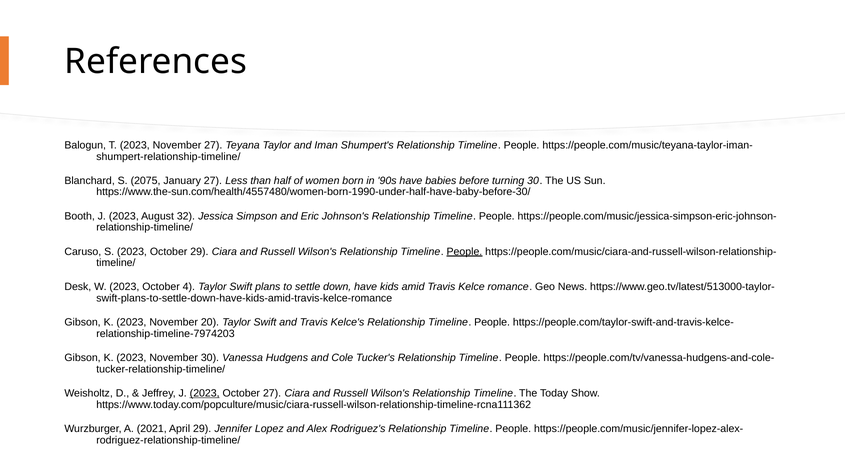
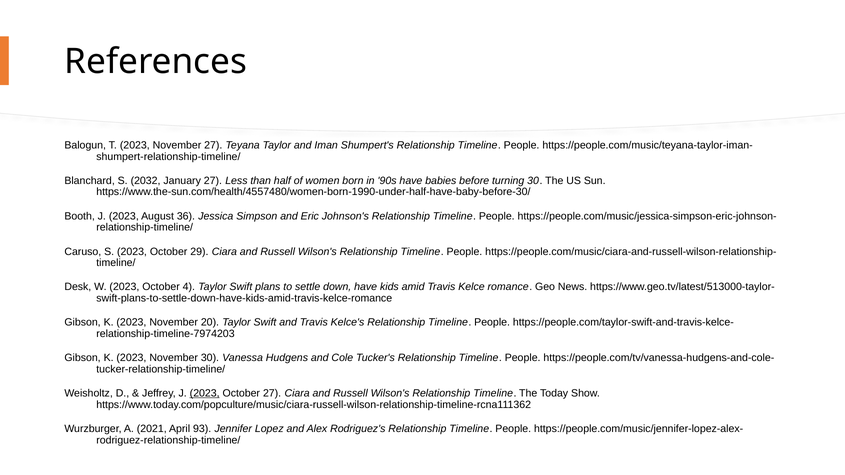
2075: 2075 -> 2032 (146, 181)
32: 32 -> 36 (186, 216)
People underline: present -> none (464, 252)
April 29: 29 -> 93 (202, 429)
